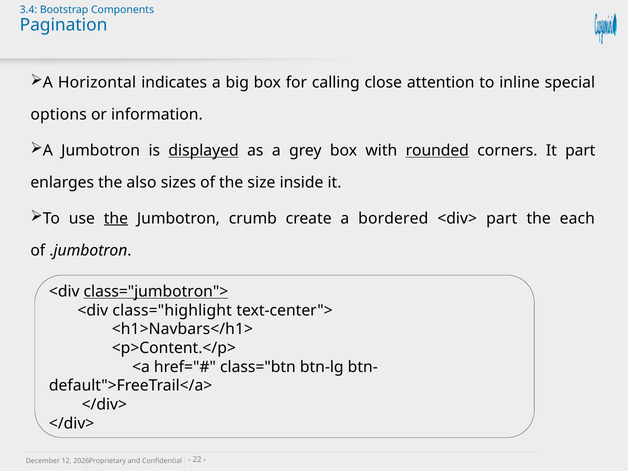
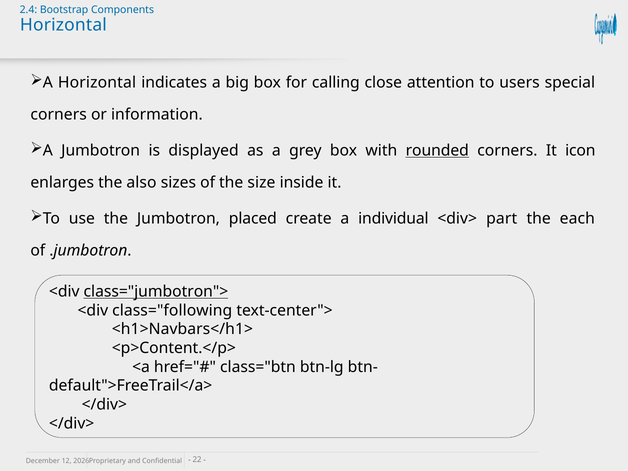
3.4: 3.4 -> 2.4 (28, 10)
Pagination: Pagination -> Horizontal (63, 25)
inline: inline -> users (520, 83)
options: options -> corners (59, 115)
displayed underline: present -> none (204, 150)
It part: part -> icon (580, 150)
the underline: present -> none (116, 218)
crumb: crumb -> placed (253, 218)
bordered: bordered -> individual (393, 218)
class="highlight: class="highlight -> class="following (172, 310)
